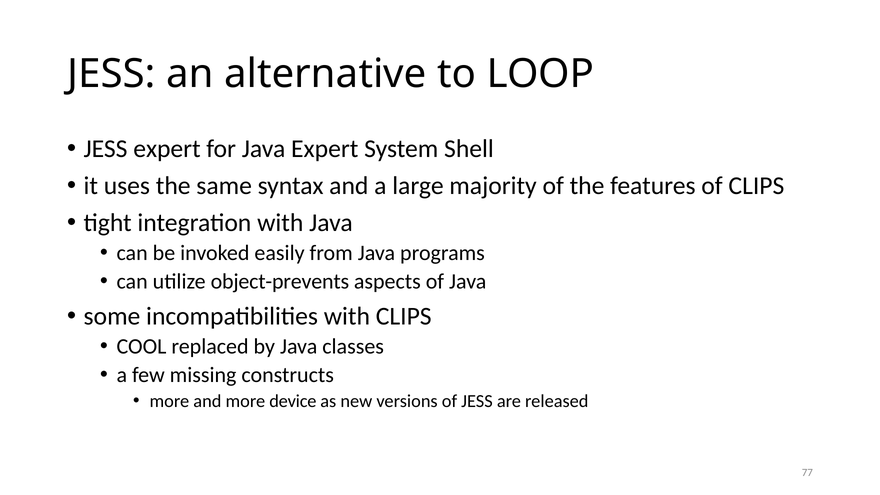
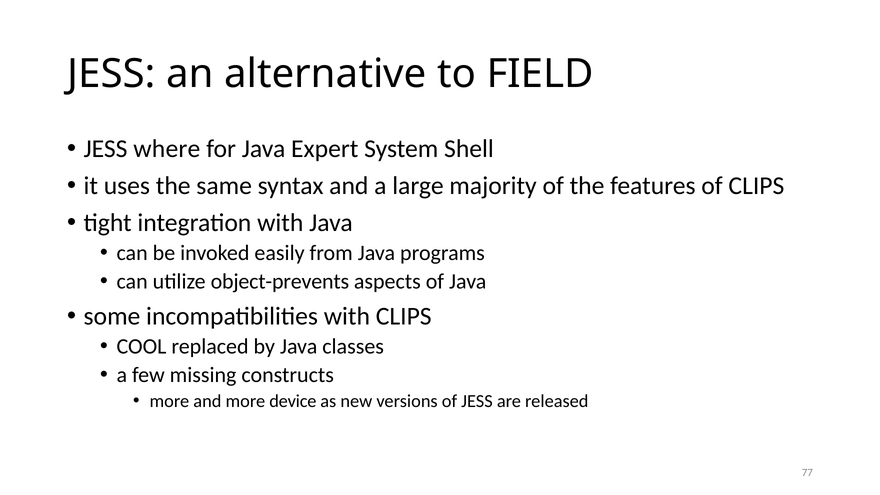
LOOP: LOOP -> FIELD (540, 74)
JESS expert: expert -> where (167, 149)
